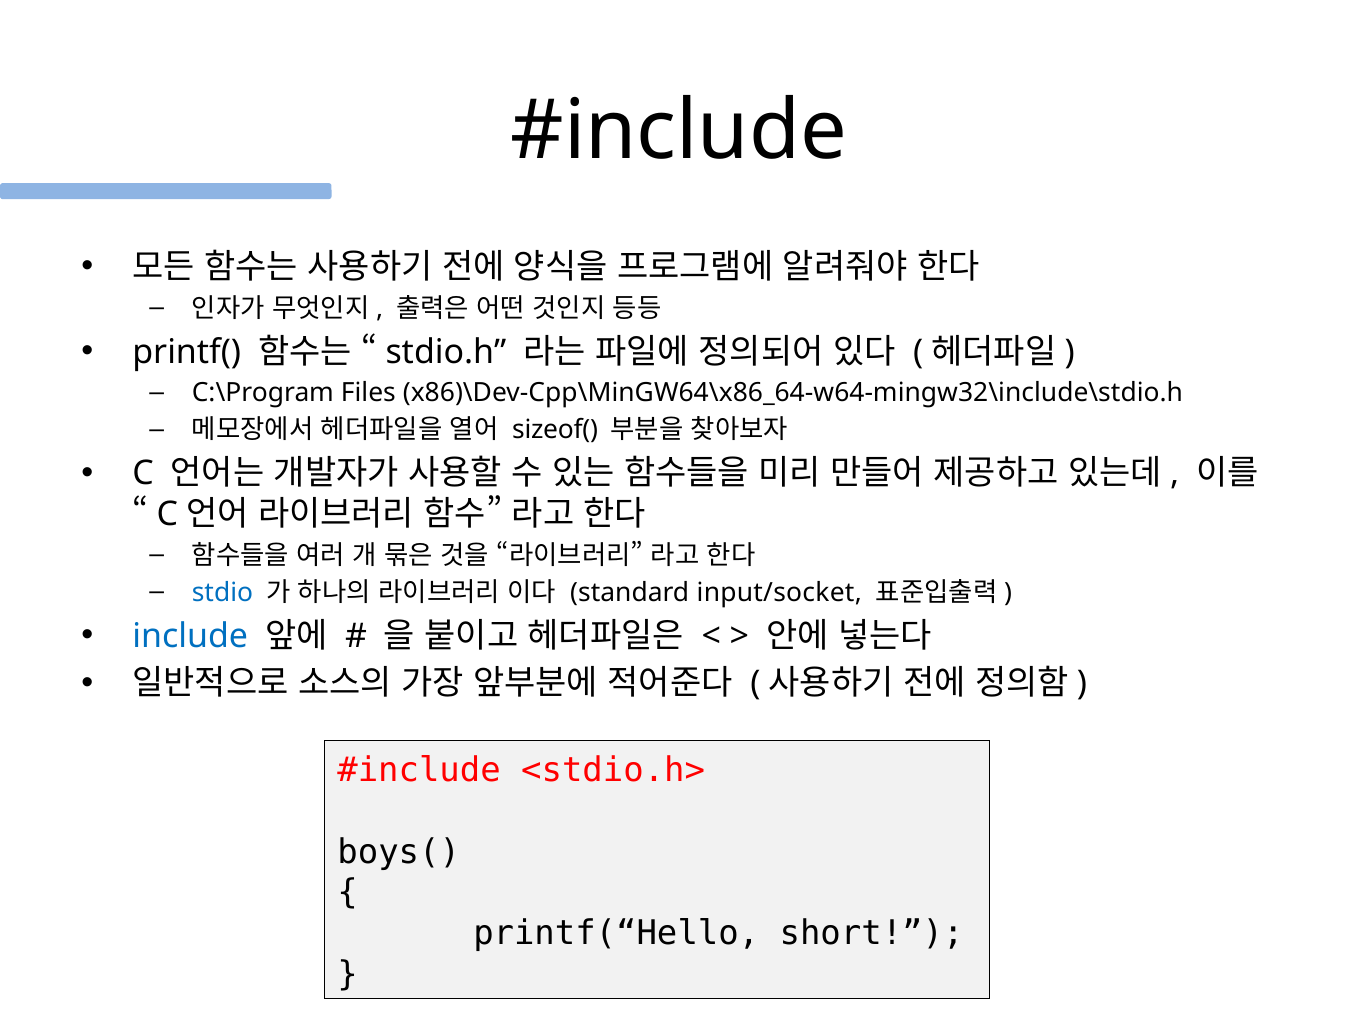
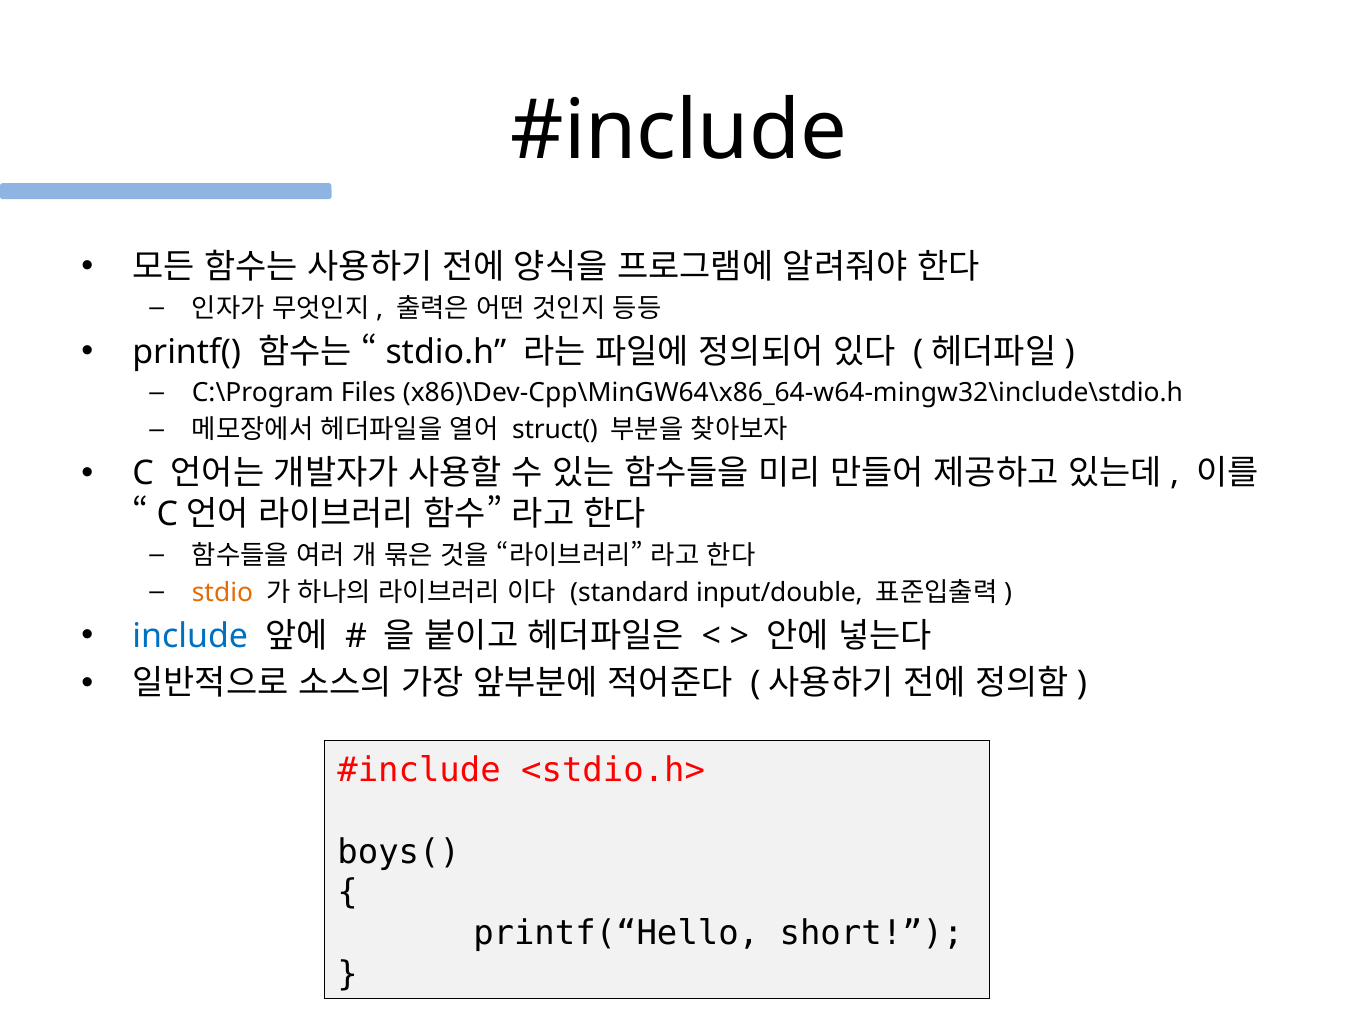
sizeof(: sizeof( -> struct( (555, 430)
stdio colour: blue -> orange (222, 592)
input/socket: input/socket -> input/double (779, 592)
